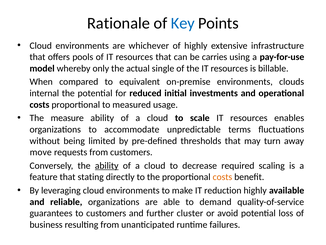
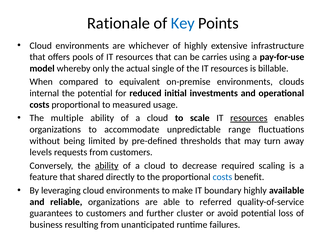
measure: measure -> multiple (67, 118)
resources underline: none -> present (249, 118)
terms: terms -> range (240, 129)
move: move -> levels (41, 152)
stating: stating -> shared (91, 177)
costs colour: orange -> blue (222, 177)
reduction: reduction -> boundary (223, 190)
demand: demand -> referred (216, 201)
